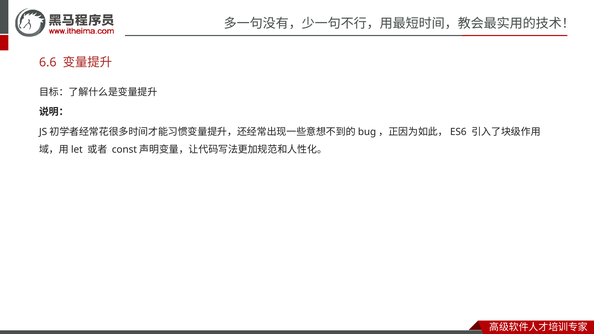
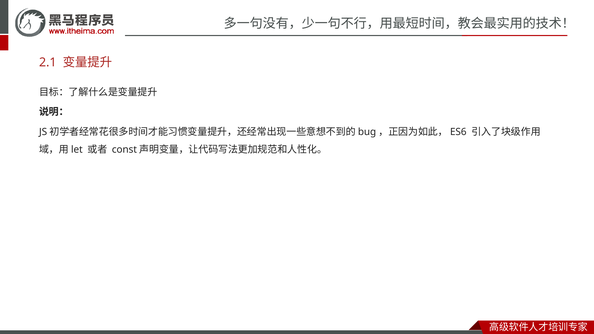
6.6: 6.6 -> 2.1 (48, 62)
